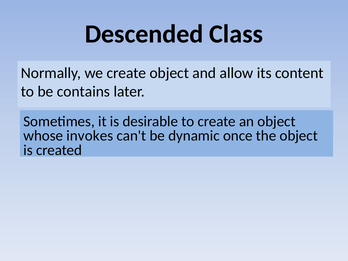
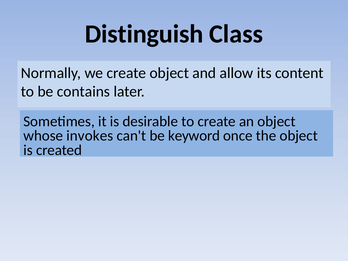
Descended: Descended -> Distinguish (144, 34)
dynamic: dynamic -> keyword (194, 136)
